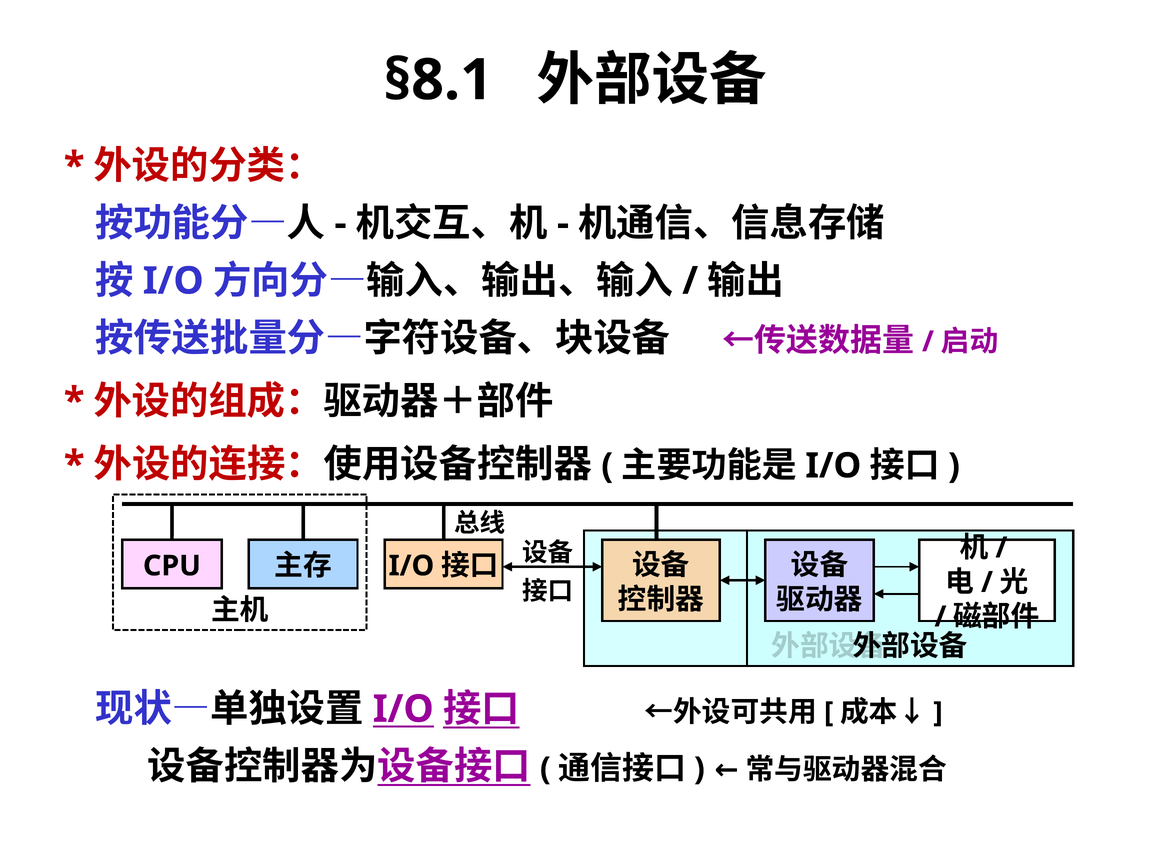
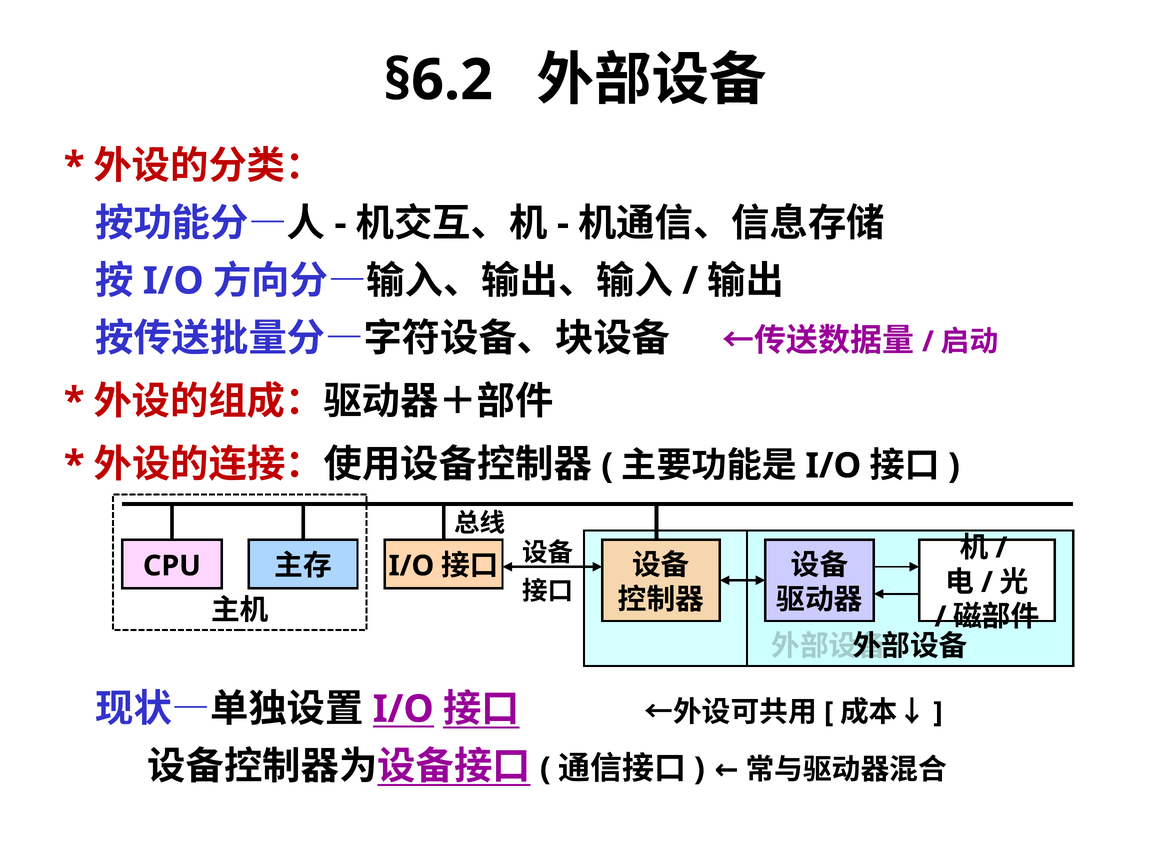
§8.1: §8.1 -> §6.2 (438, 80)
